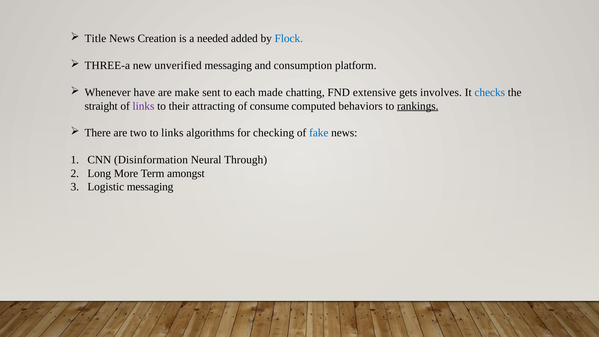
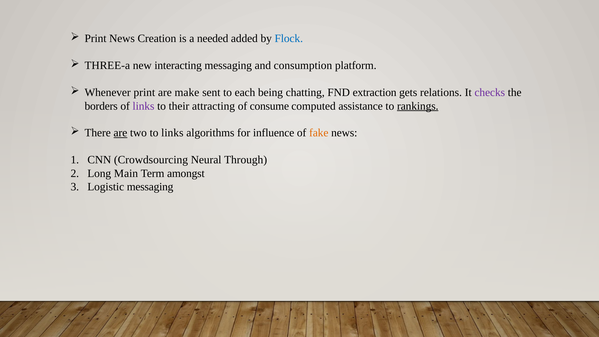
Title: Title -> Print (96, 39)
unverified: unverified -> interacting (178, 66)
Whenever have: have -> print (144, 92)
made: made -> being (270, 92)
extensive: extensive -> extraction (375, 92)
involves: involves -> relations (441, 92)
checks colour: blue -> purple (490, 92)
straight: straight -> borders (101, 106)
behaviors: behaviors -> assistance (361, 106)
are underline: none -> present (120, 133)
checking: checking -> influence (274, 133)
fake colour: blue -> orange (319, 133)
Disinformation: Disinformation -> Crowdsourcing (151, 160)
More: More -> Main (126, 173)
